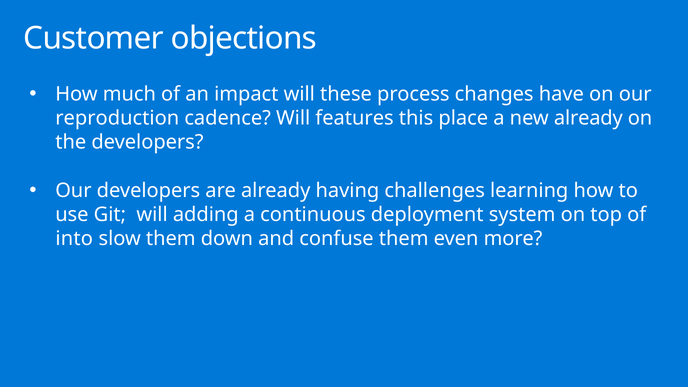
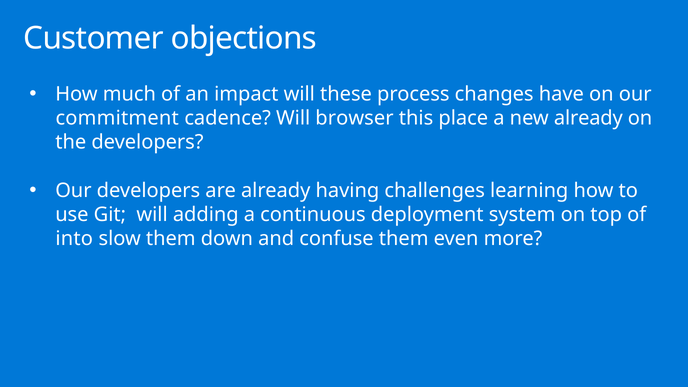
reproduction: reproduction -> commitment (117, 118)
features: features -> browser (354, 118)
